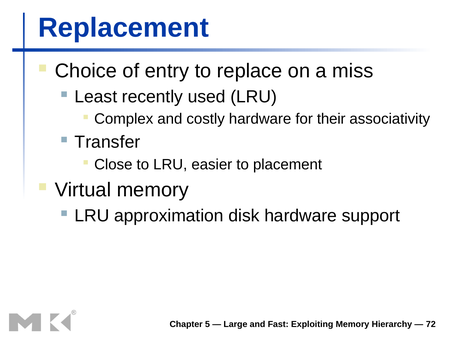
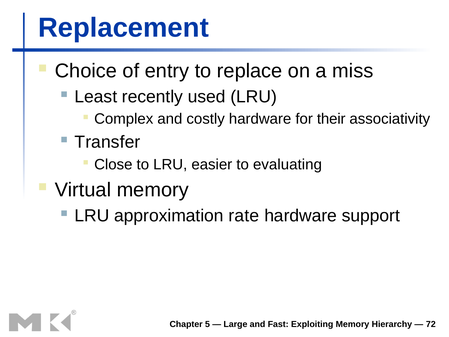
placement: placement -> evaluating (287, 164)
disk: disk -> rate (244, 215)
